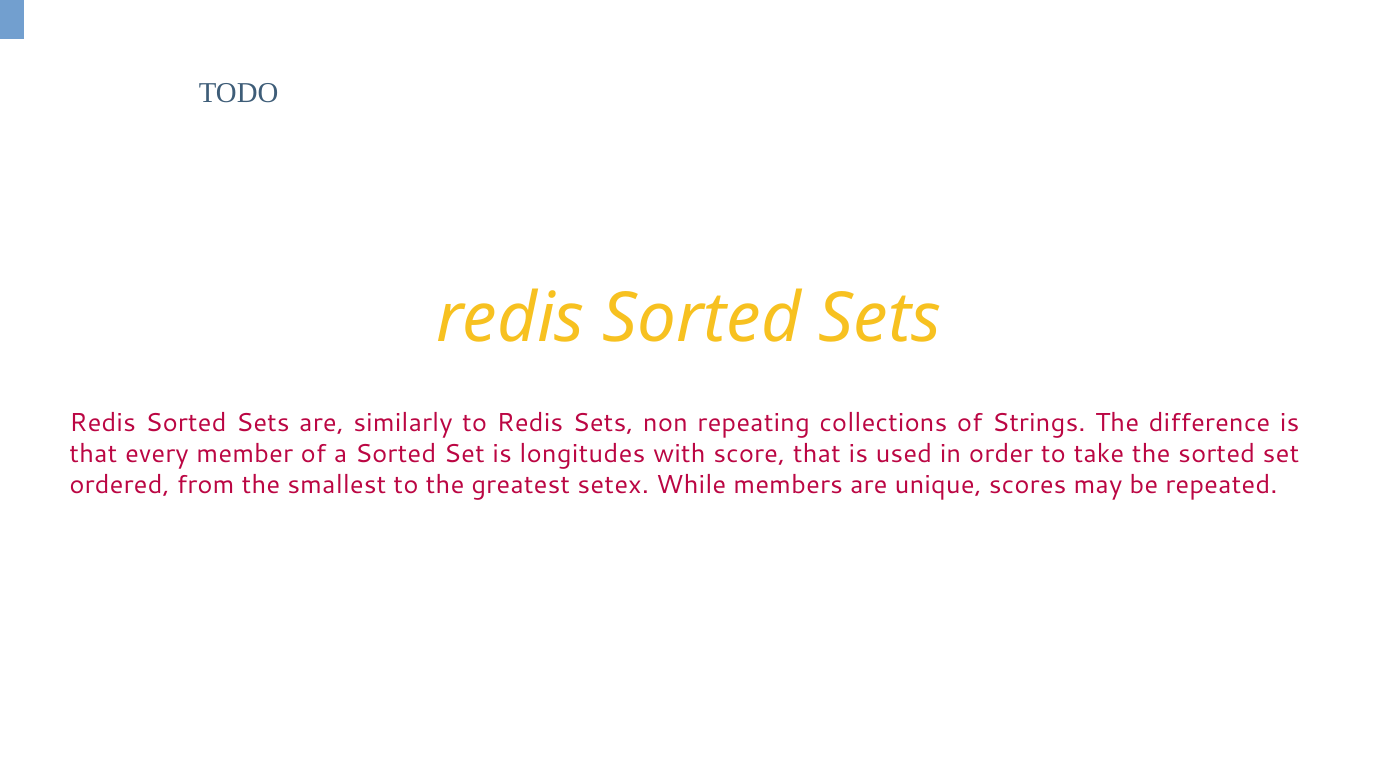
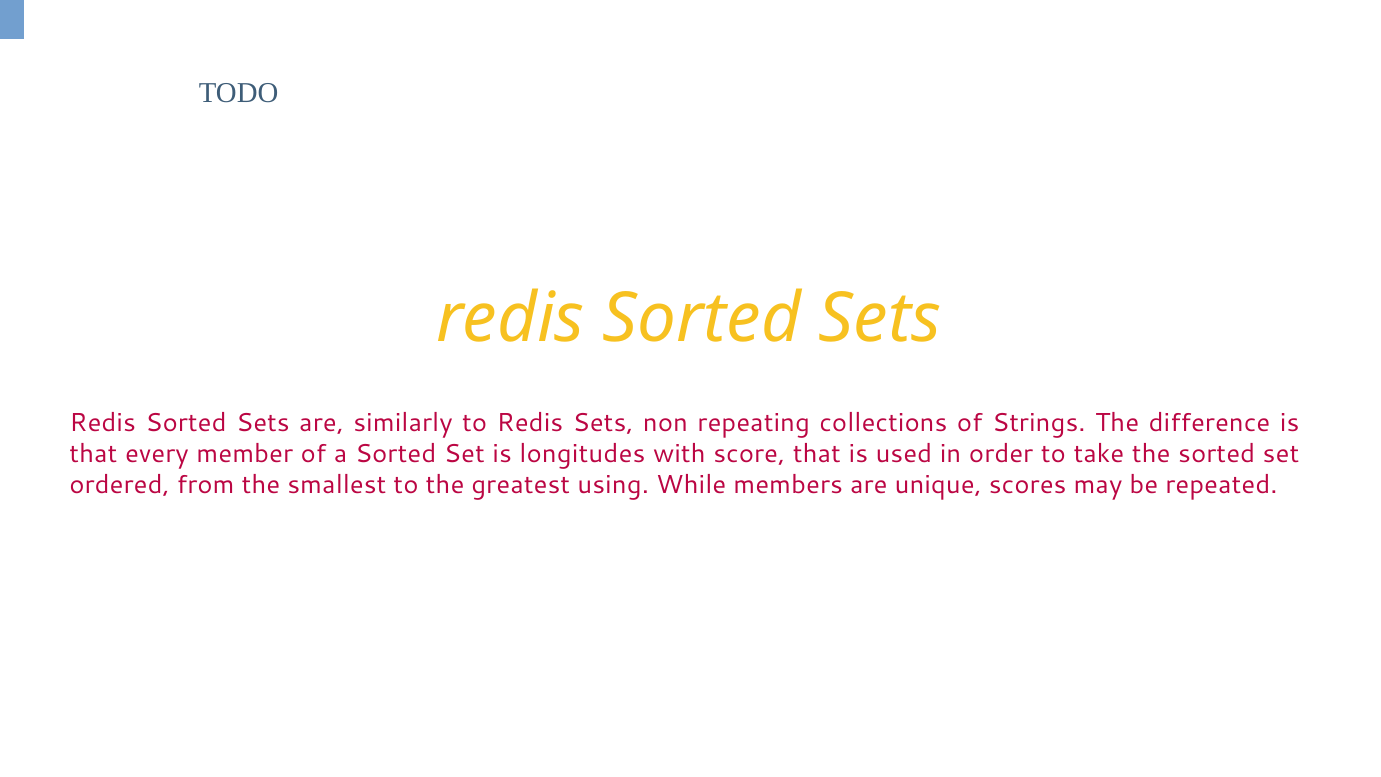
setex: setex -> using (613, 485)
